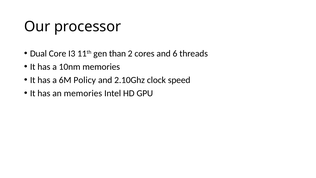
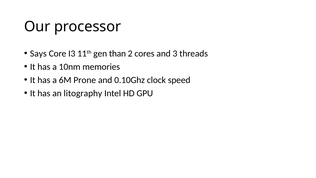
Dual: Dual -> Says (38, 53)
6: 6 -> 3 (175, 53)
Policy: Policy -> Prone (85, 80)
2.10Ghz: 2.10Ghz -> 0.10Ghz (130, 80)
an memories: memories -> litography (83, 93)
